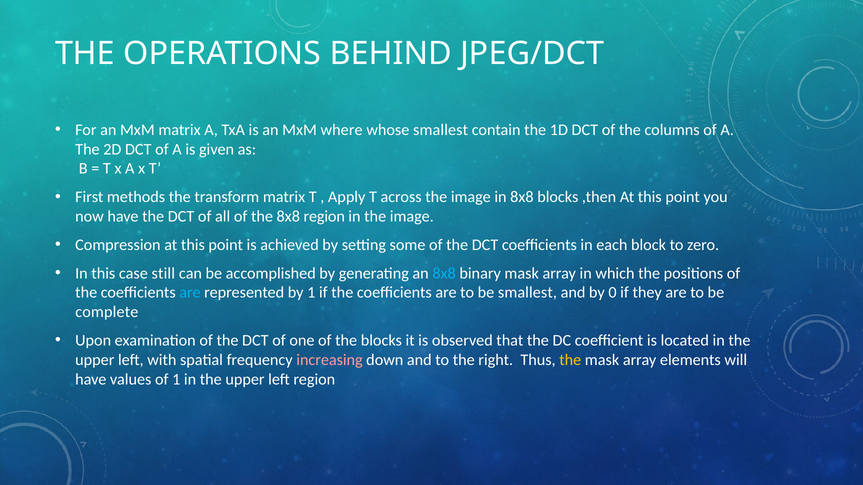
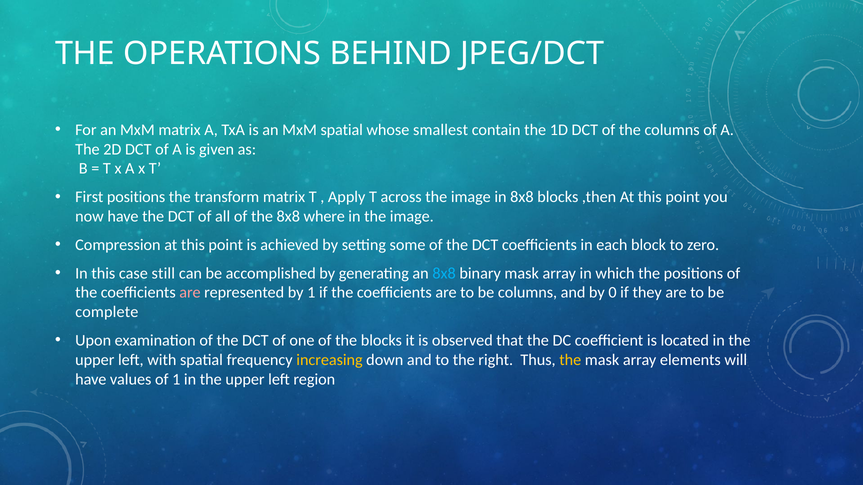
MxM where: where -> spatial (342, 130)
First methods: methods -> positions (136, 197)
8x8 region: region -> where (324, 217)
are colour: light blue -> pink (190, 293)
be smallest: smallest -> columns (528, 293)
increasing colour: pink -> yellow (330, 360)
